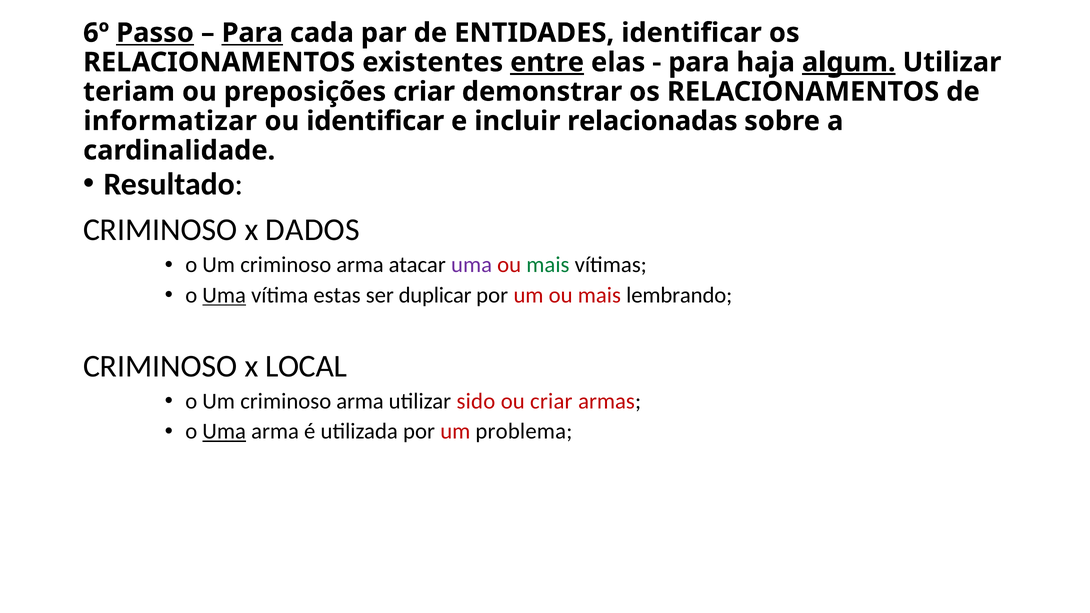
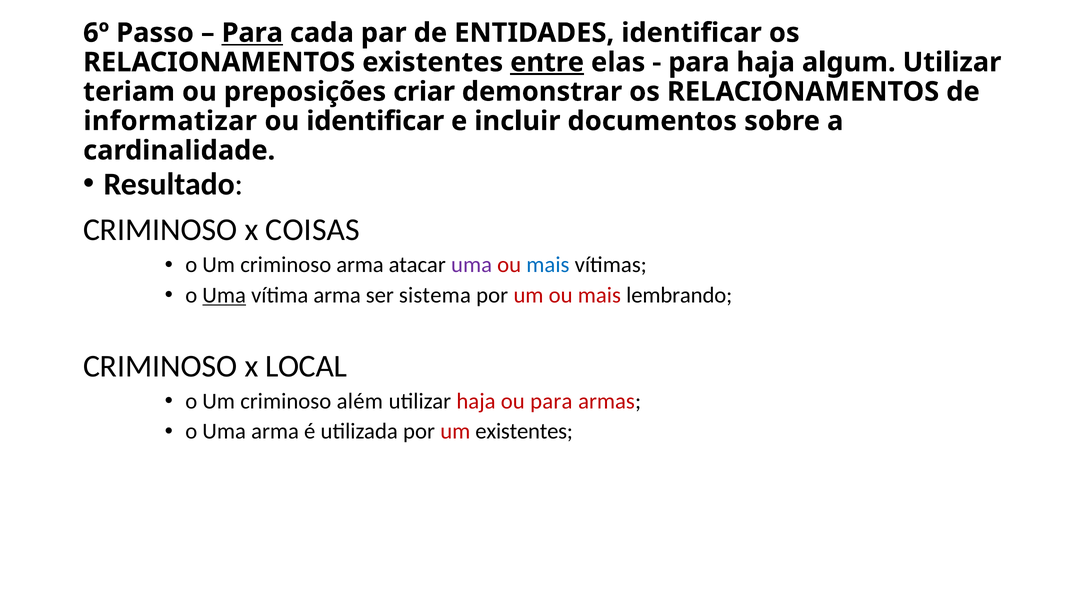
Passo underline: present -> none (155, 33)
algum underline: present -> none (849, 62)
relacionadas: relacionadas -> documentos (652, 121)
DADOS: DADOS -> COISAS (313, 230)
mais colour: green -> blue (548, 265)
vítima estas: estas -> arma (337, 295)
duplicar: duplicar -> sistema (435, 295)
arma: arma -> além (360, 401)
utilizar sido: sido -> haja (476, 401)
ou criar: criar -> para (551, 401)
Uma underline: present -> none (224, 432)
um problema: problema -> existentes (524, 432)
